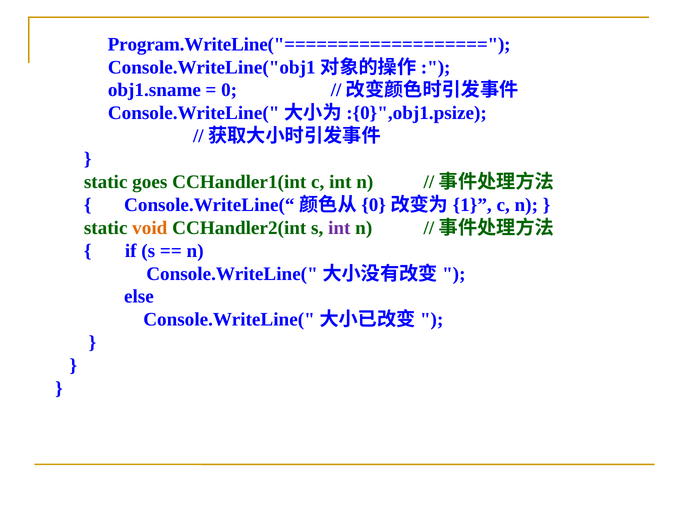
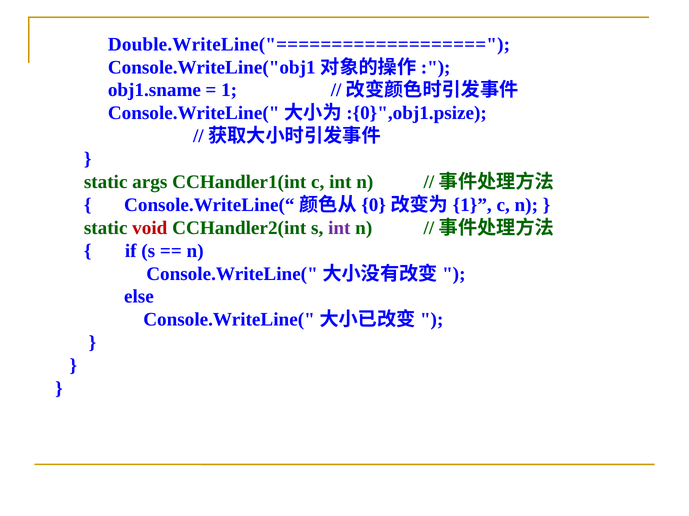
Program.WriteLine("===================: Program.WriteLine("=================== -> Double.WriteLine("=================== (309, 44)
0: 0 -> 1 (229, 90)
goes: goes -> args (150, 182)
void colour: orange -> red (150, 228)
